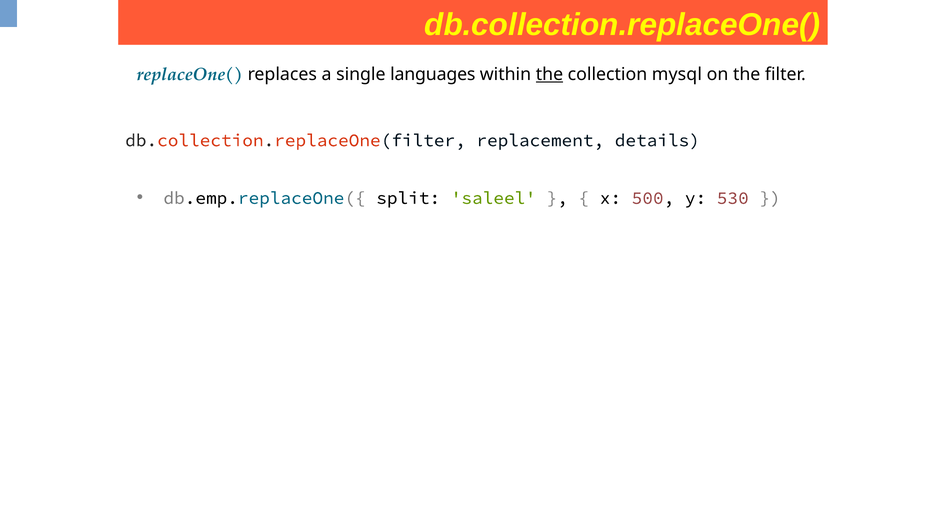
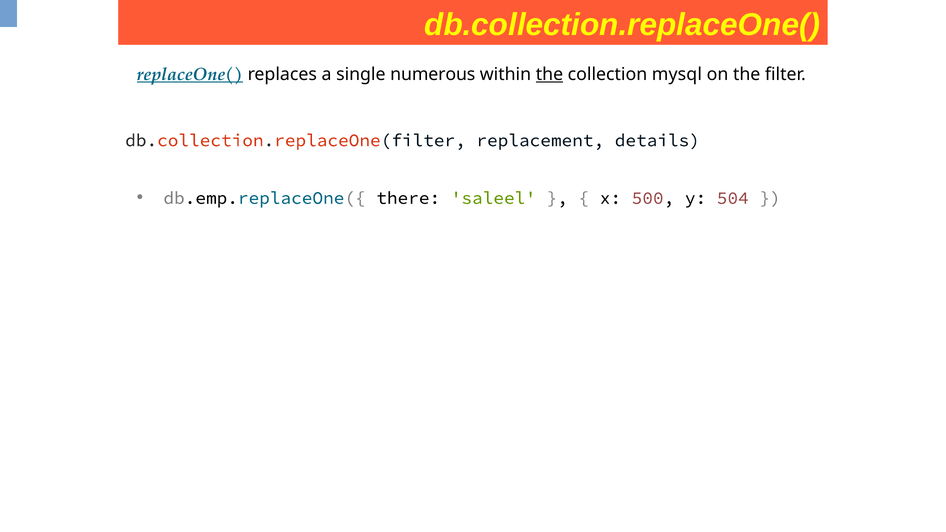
replaceOne( underline: none -> present (190, 74)
languages: languages -> numerous (433, 74)
split: split -> there (408, 198)
530: 530 -> 504 (733, 198)
